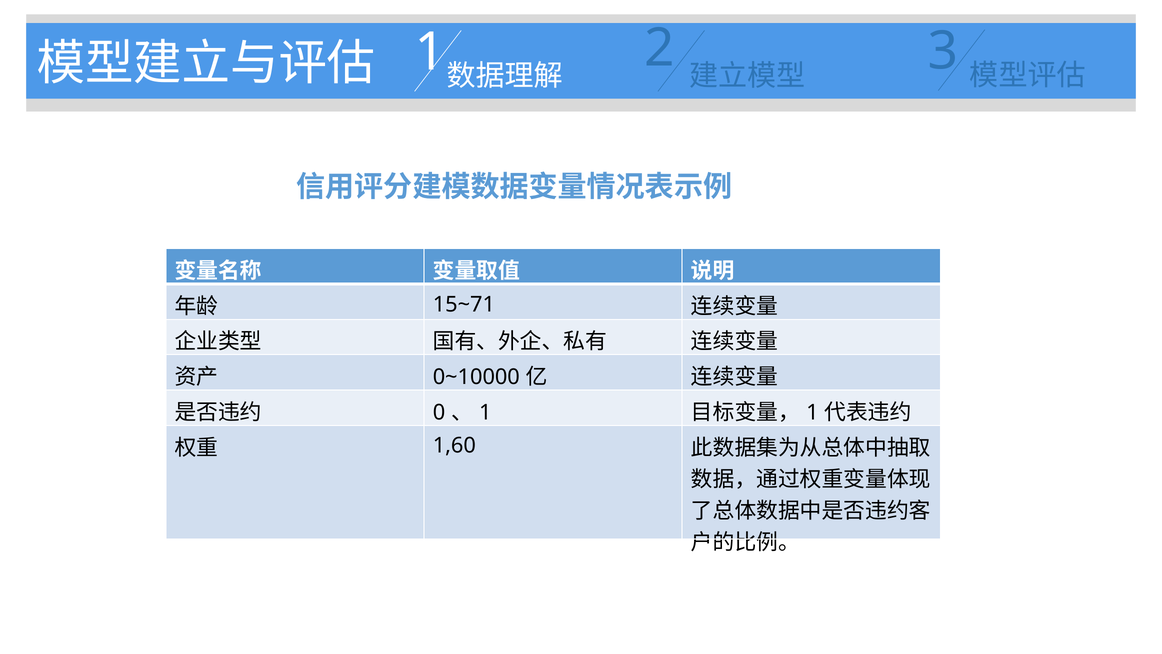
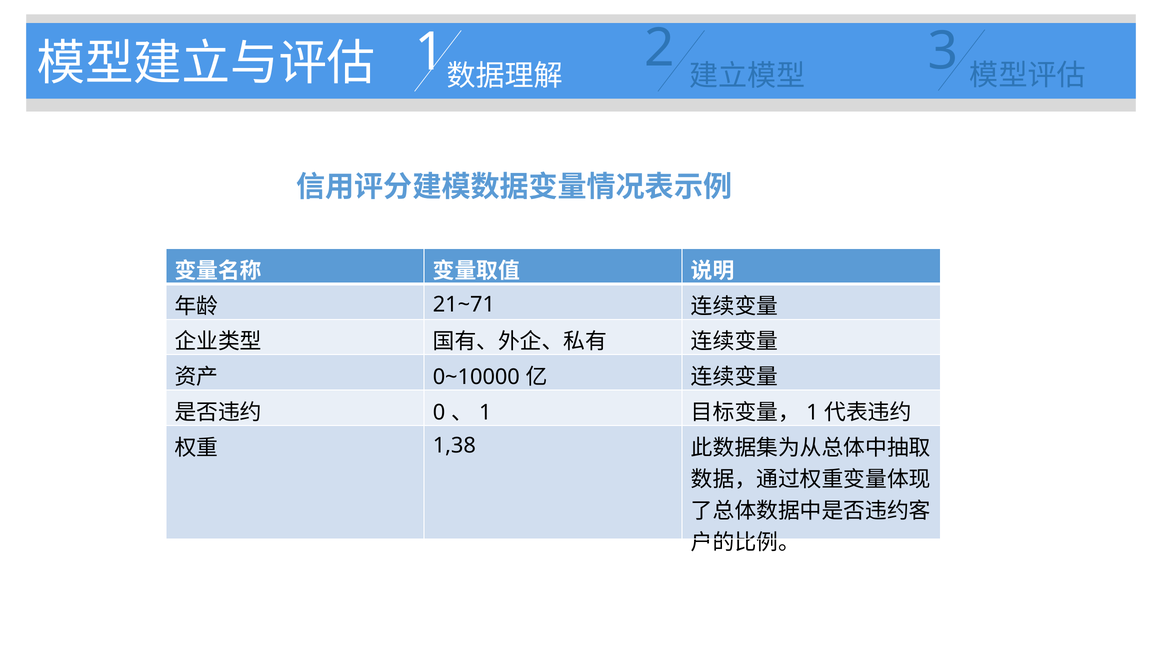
15~71: 15~71 -> 21~71 (464, 304)
1,60: 1,60 -> 1,38 (454, 446)
